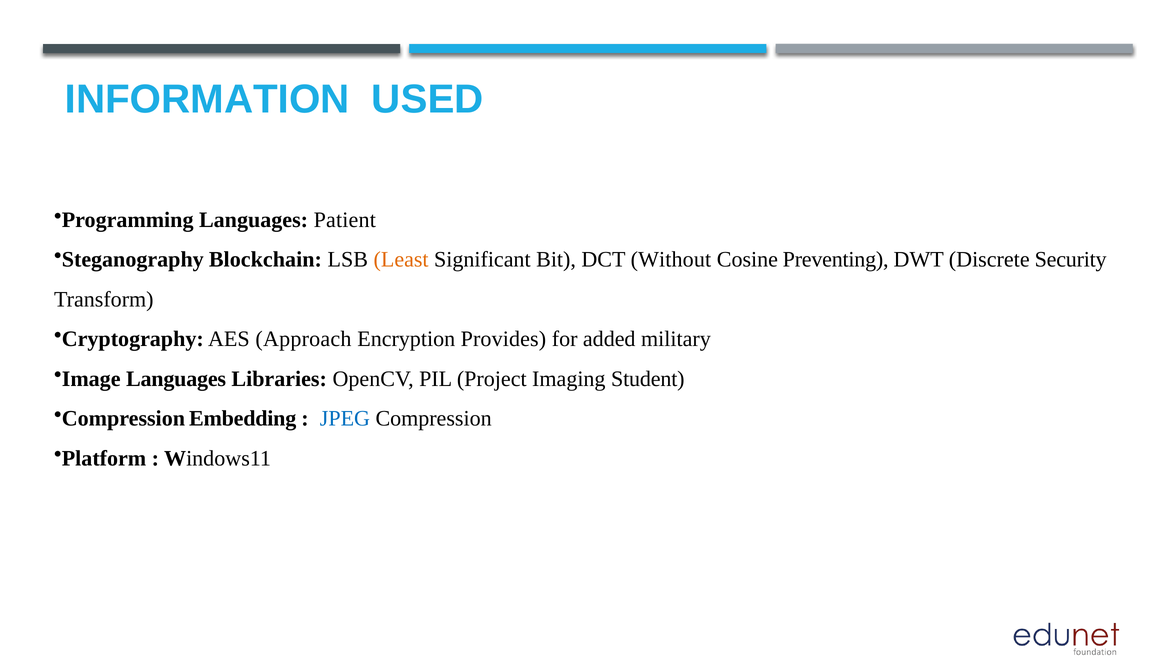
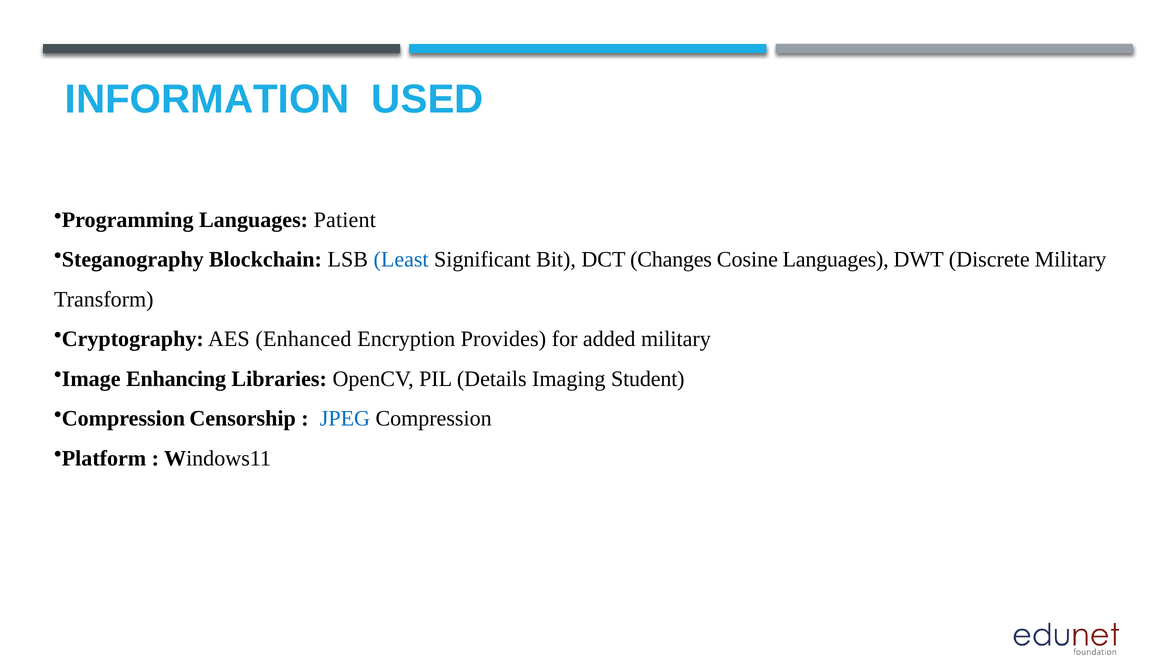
Least colour: orange -> blue (401, 259)
Without: Without -> Changes (671, 259)
Cosine Preventing: Preventing -> Languages (836, 259)
Discrete Security: Security -> Military (1071, 259)
Approach: Approach -> Enhanced (303, 339)
Image Languages: Languages -> Enhancing (176, 379)
Project: Project -> Details (492, 379)
Embedding: Embedding -> Censorship (243, 418)
